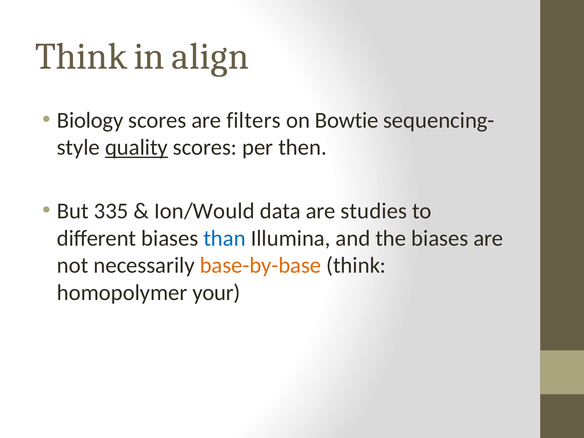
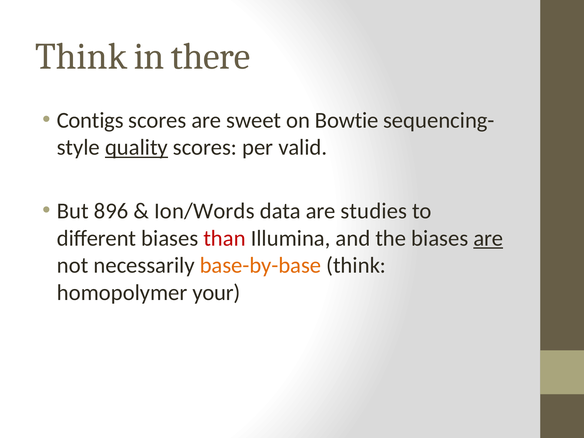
align: align -> there (211, 57)
Biology: Biology -> Contigs (90, 120)
filters: filters -> sweet (254, 120)
then: then -> valid (303, 147)
335: 335 -> 896 (111, 211)
Ion/Would: Ion/Would -> Ion/Words (204, 211)
than colour: blue -> red (225, 238)
are underline: none -> present (488, 238)
